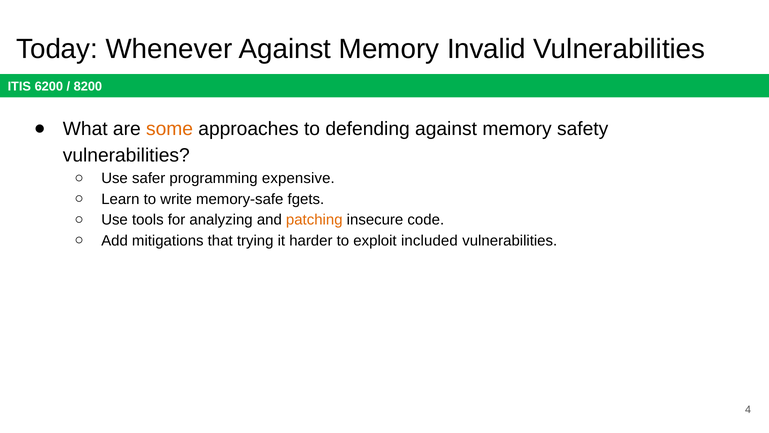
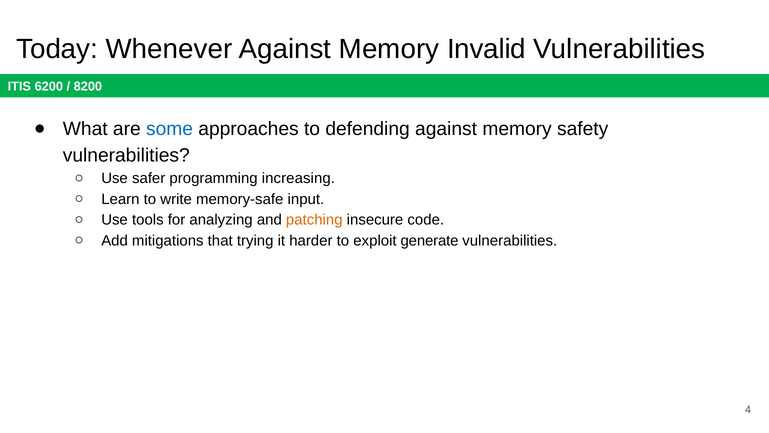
some colour: orange -> blue (170, 129)
expensive: expensive -> increasing (298, 178)
fgets: fgets -> input (306, 199)
included: included -> generate (430, 240)
